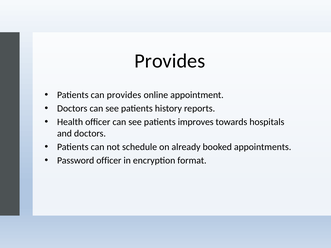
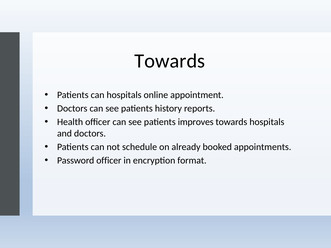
Provides: Provides -> Towards (170, 61)
can provides: provides -> hospitals (124, 95)
